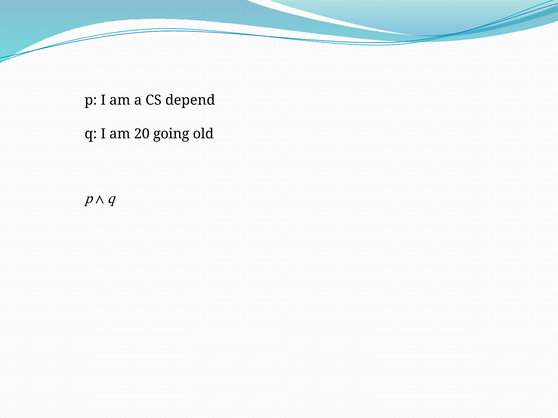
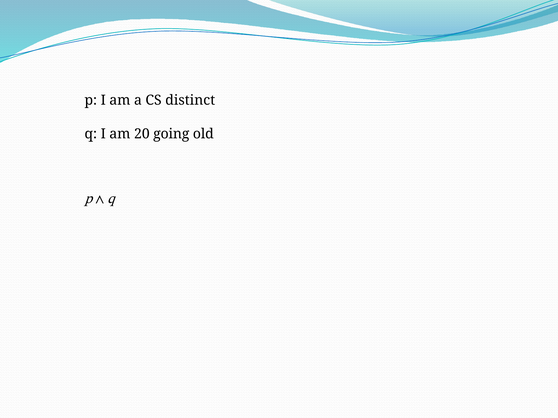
depend: depend -> distinct (190, 100)
